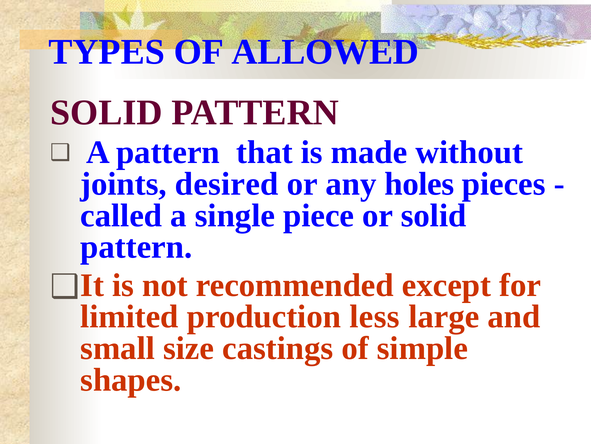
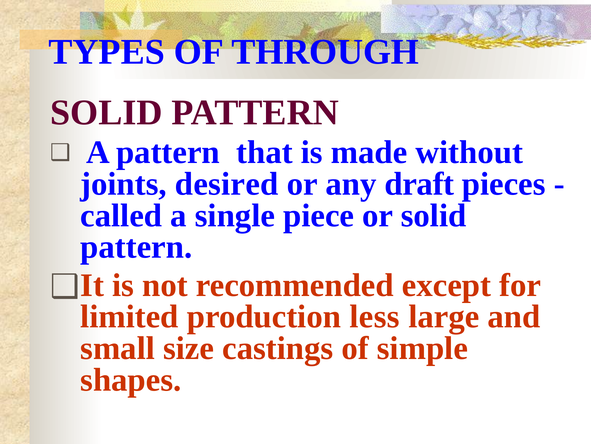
ALLOWED: ALLOWED -> THROUGH (325, 52)
holes: holes -> draft (419, 184)
